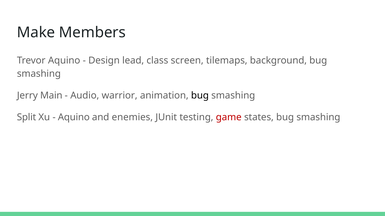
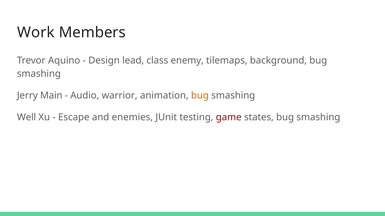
Make: Make -> Work (36, 33)
screen: screen -> enemy (187, 61)
bug colour: black -> orange (200, 96)
Split: Split -> Well (26, 117)
Aquino: Aquino -> Escape (74, 117)
